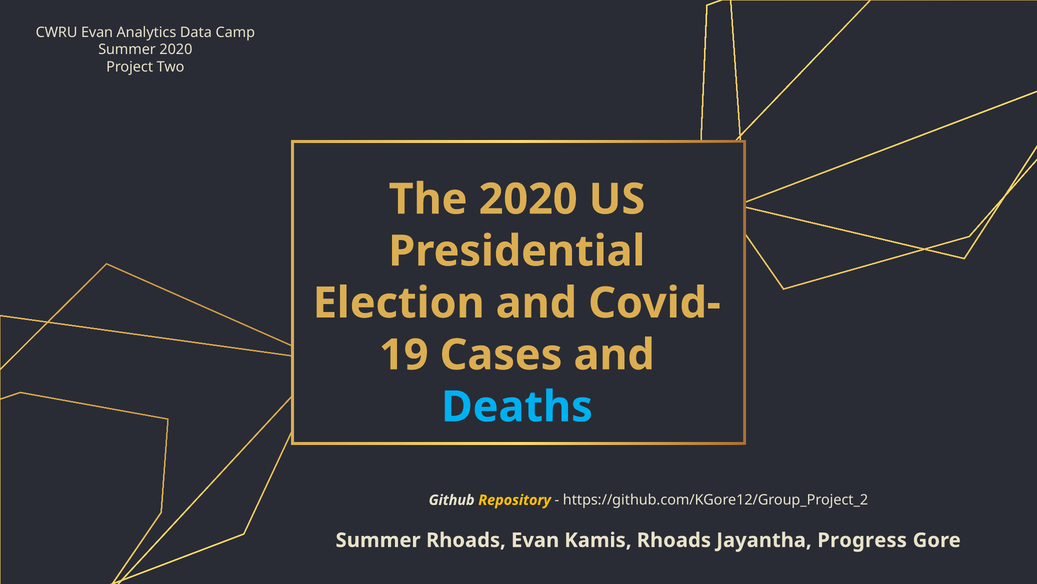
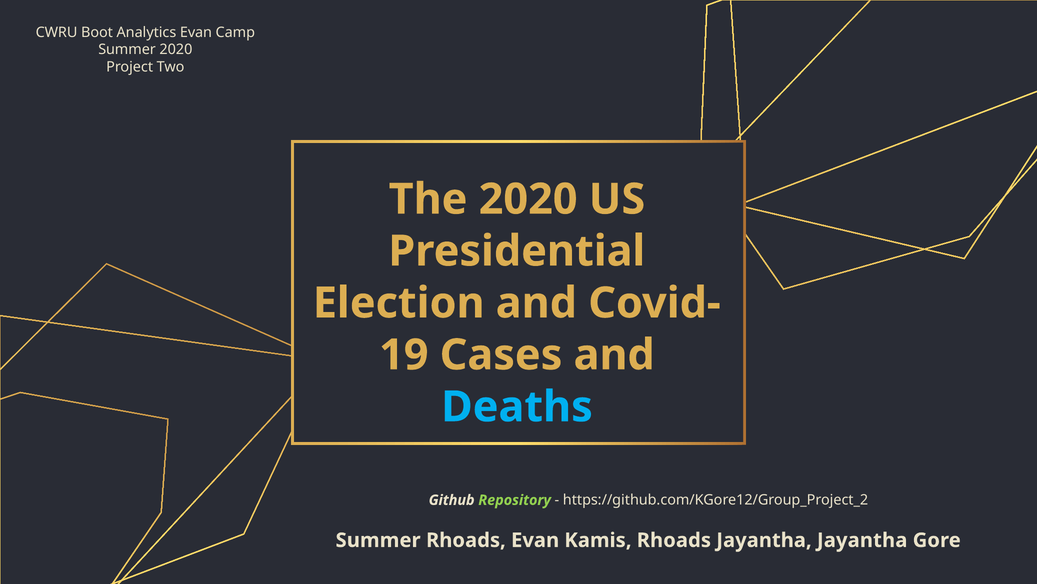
CWRU Evan: Evan -> Boot (97, 32)
Analytics Data: Data -> Evan (196, 32)
Repository colour: yellow -> light green (515, 500)
Jayantha Progress: Progress -> Jayantha (862, 540)
